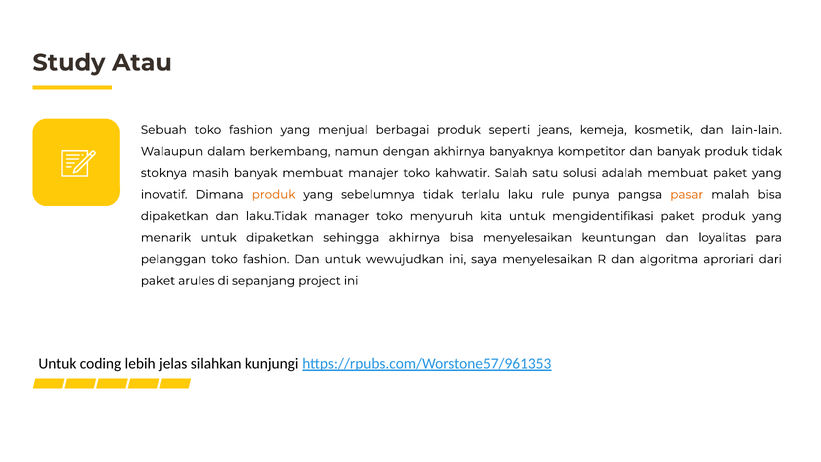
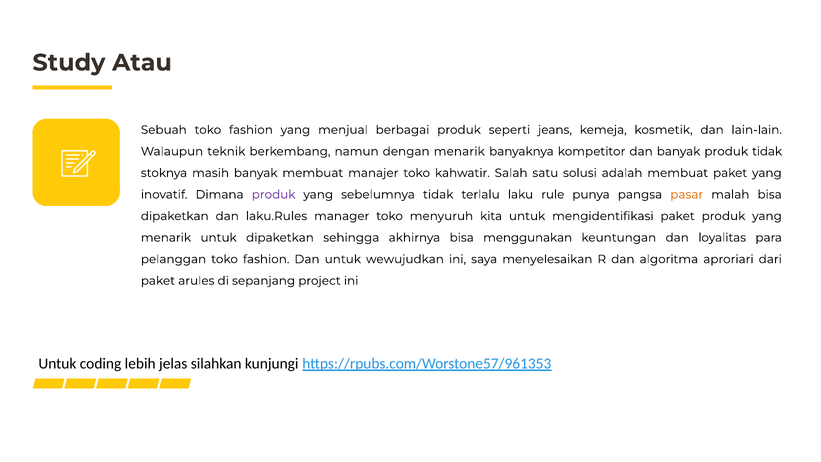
dalam: dalam -> teknik (226, 151)
dengan akhirnya: akhirnya -> menarik (459, 151)
produk colour: orange -> purple (274, 194)
laku.Tidak: laku.Tidak -> laku.Rules (276, 216)
bisa menyelesaikan: menyelesaikan -> menggunakan (528, 238)
